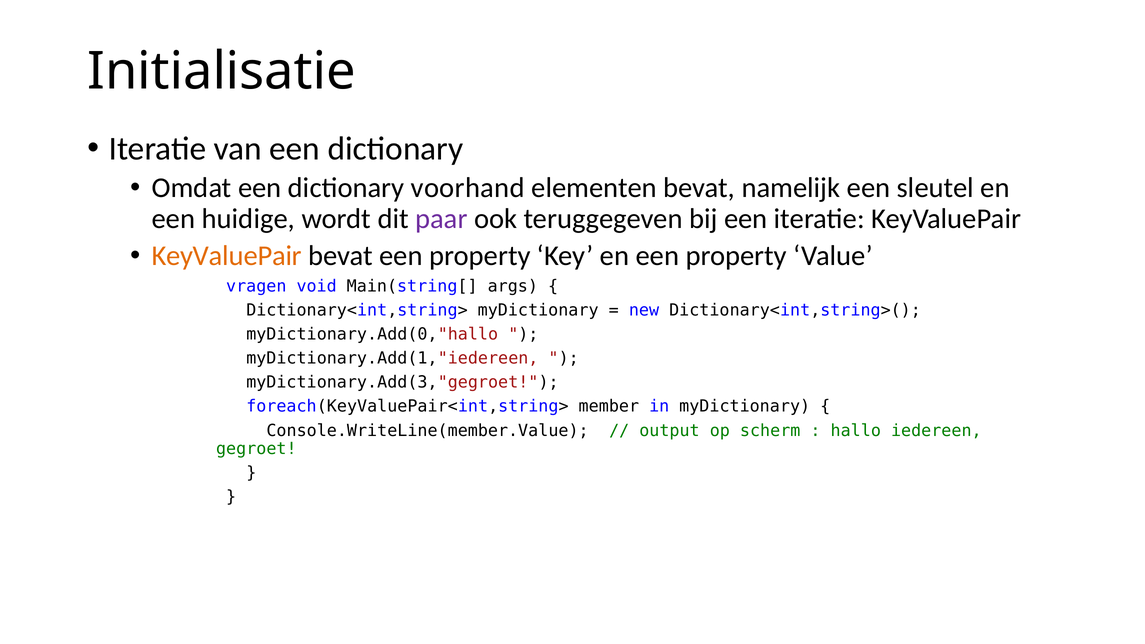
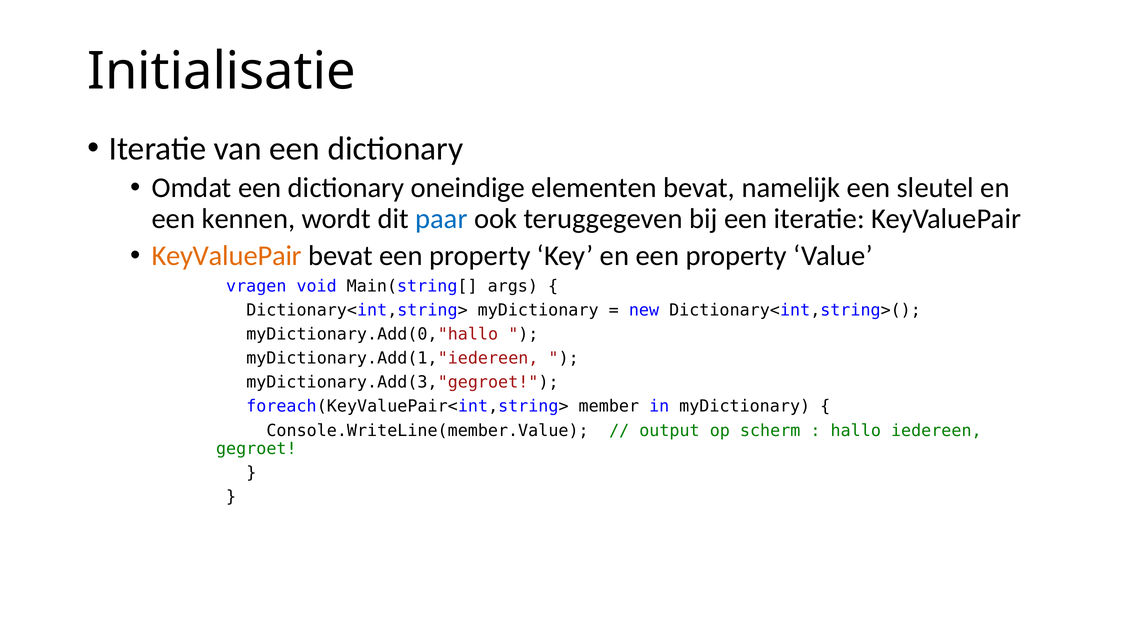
voorhand: voorhand -> oneindige (468, 188)
huidige: huidige -> kennen (248, 219)
paar colour: purple -> blue (441, 219)
